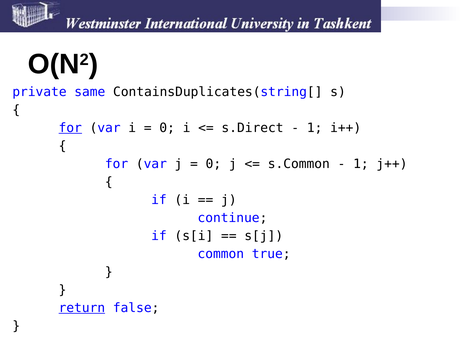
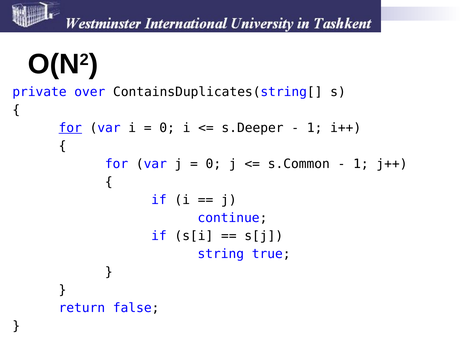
same: same -> over (90, 92)
s.Direct: s.Direct -> s.Deeper (253, 128)
common: common -> string (221, 254)
return underline: present -> none (82, 308)
